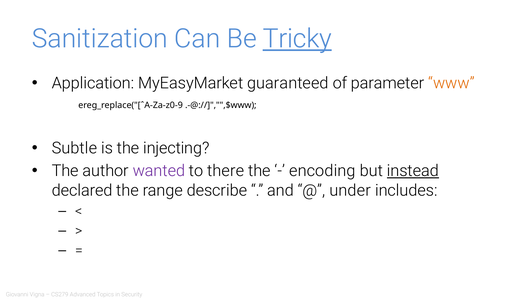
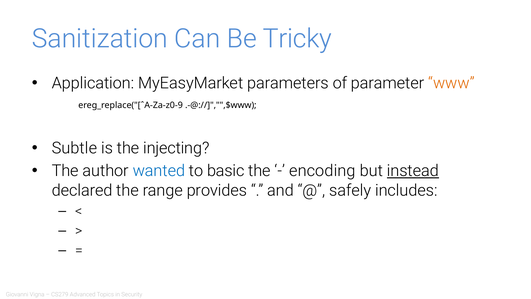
Tricky underline: present -> none (297, 39)
guaranteed: guaranteed -> parameters (288, 83)
wanted colour: purple -> blue (159, 171)
there: there -> basic (226, 171)
describe: describe -> provides (217, 190)
under: under -> safely (350, 190)
